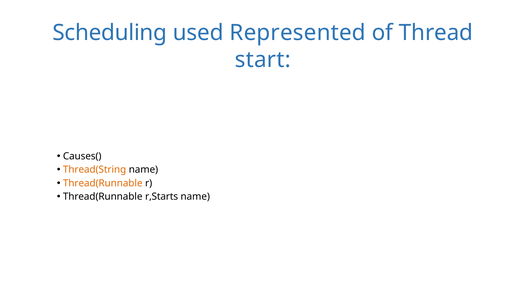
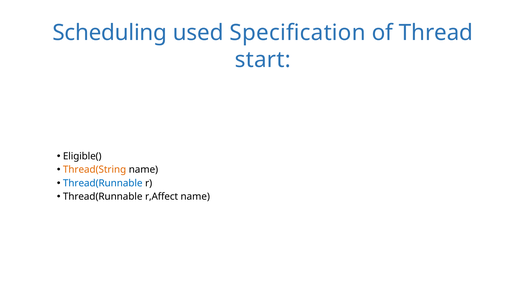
Represented: Represented -> Specification (298, 33)
Causes(: Causes( -> Eligible( (82, 156)
Thread(Runnable colour: orange -> blue (103, 183)
r,Starts: r,Starts -> r,Affect (162, 196)
